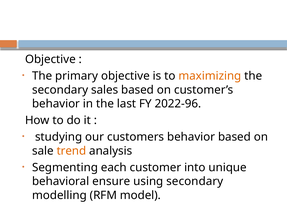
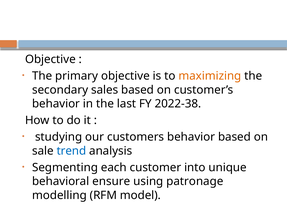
2022-96: 2022-96 -> 2022-38 (178, 104)
trend colour: orange -> blue (71, 151)
using secondary: secondary -> patronage (195, 182)
